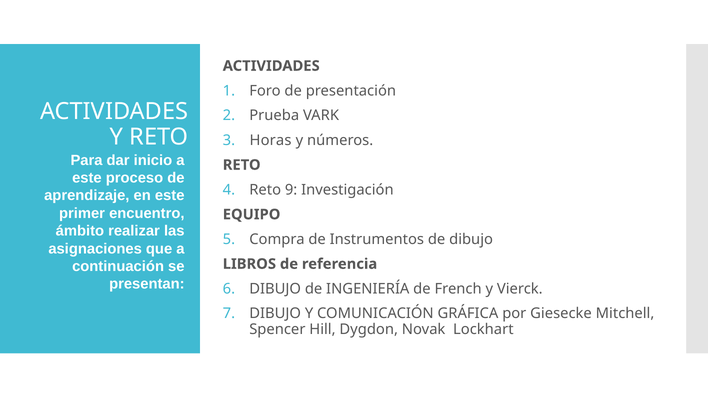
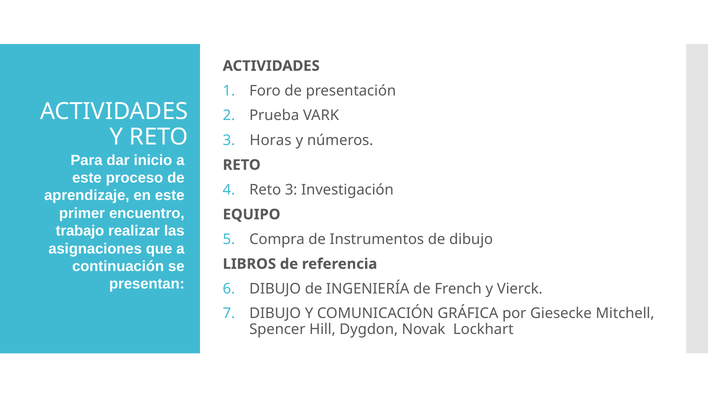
Reto 9: 9 -> 3 (291, 190)
ámbito: ámbito -> trabajo (80, 231)
